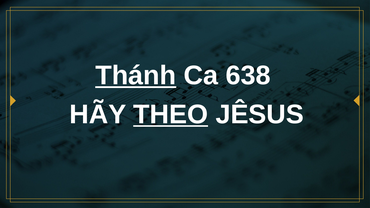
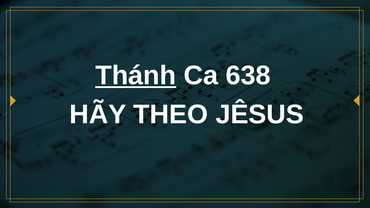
THEO underline: present -> none (171, 114)
